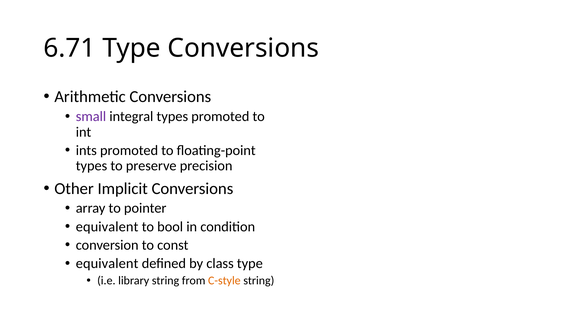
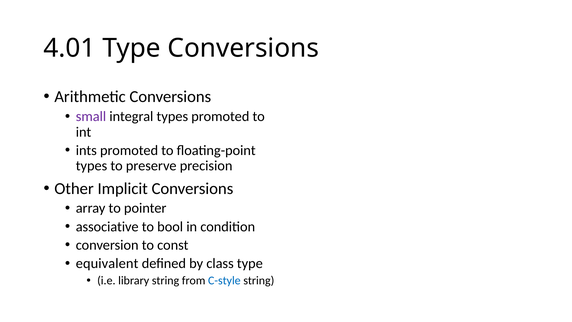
6.71: 6.71 -> 4.01 (70, 48)
equivalent: equivalent -> associative (107, 227)
C-style colour: orange -> blue (224, 280)
